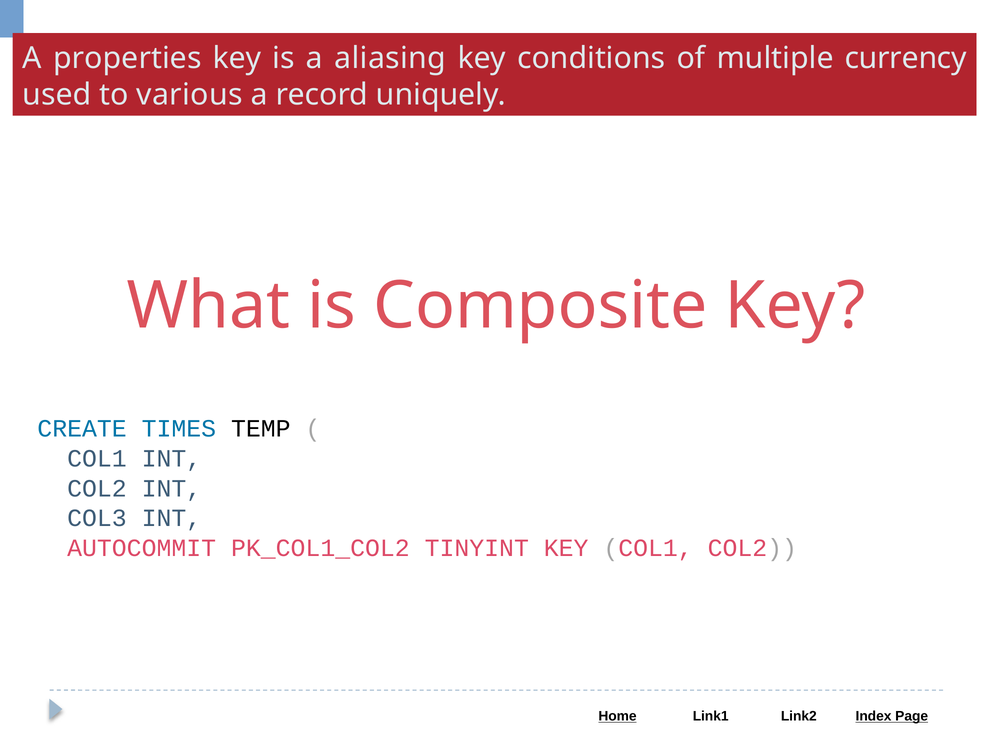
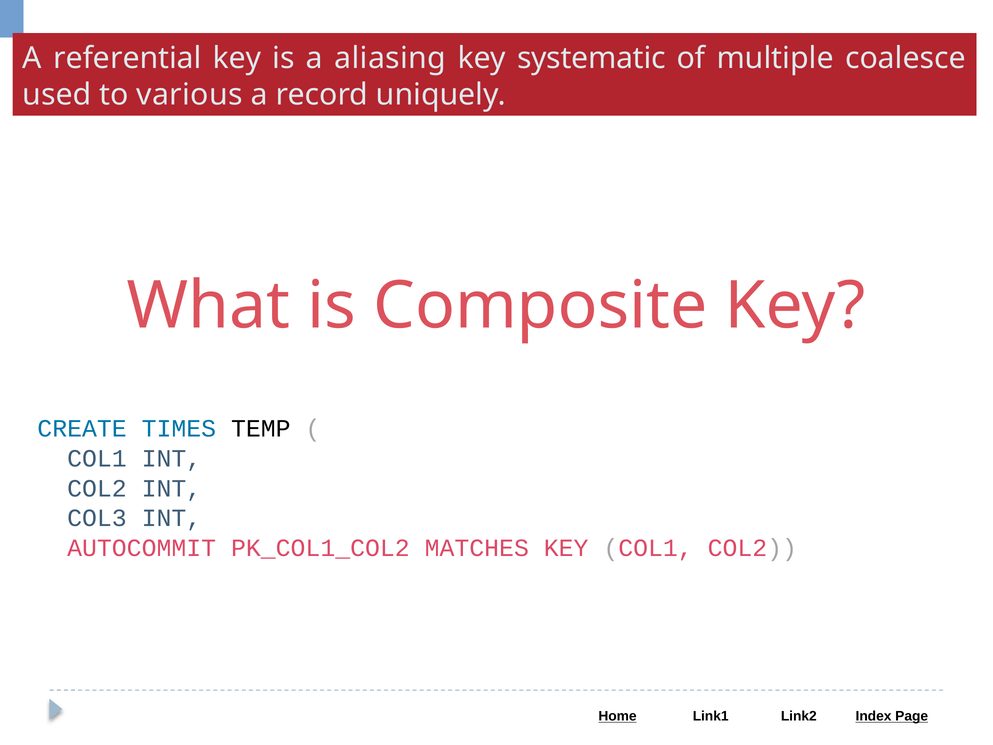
properties: properties -> referential (127, 58)
conditions: conditions -> systematic (591, 58)
currency: currency -> coalesce (905, 58)
TINYINT: TINYINT -> MATCHES (477, 548)
